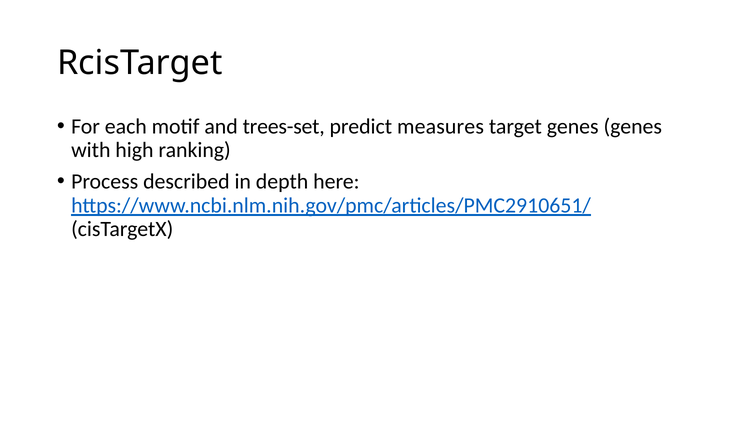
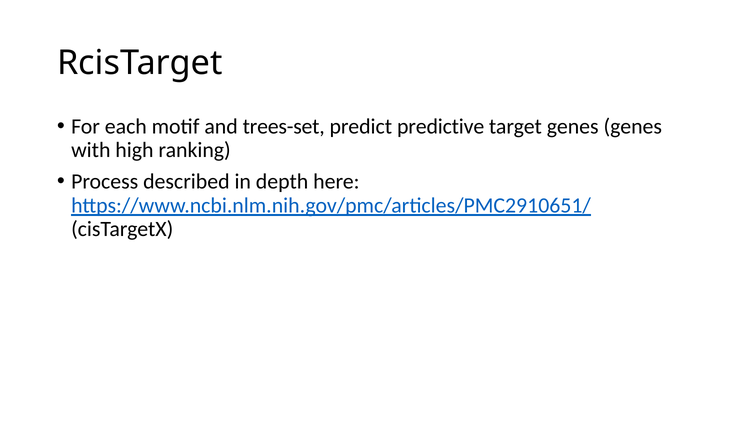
measures: measures -> predictive (441, 127)
